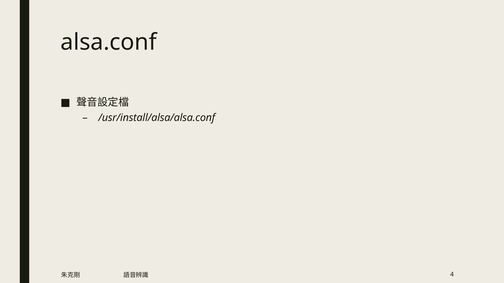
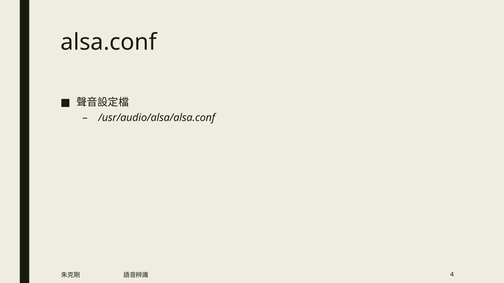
/usr/install/alsa/alsa.conf: /usr/install/alsa/alsa.conf -> /usr/audio/alsa/alsa.conf (157, 118)
